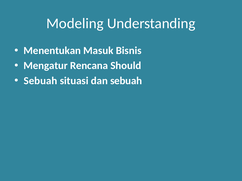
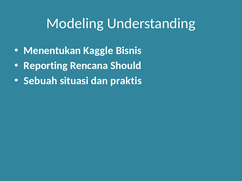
Masuk: Masuk -> Kaggle (98, 51)
Mengatur: Mengatur -> Reporting (46, 66)
dan sebuah: sebuah -> praktis (126, 81)
